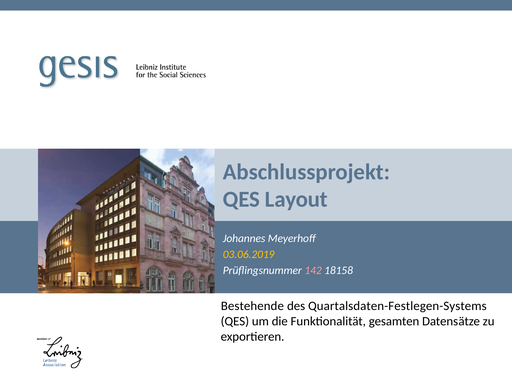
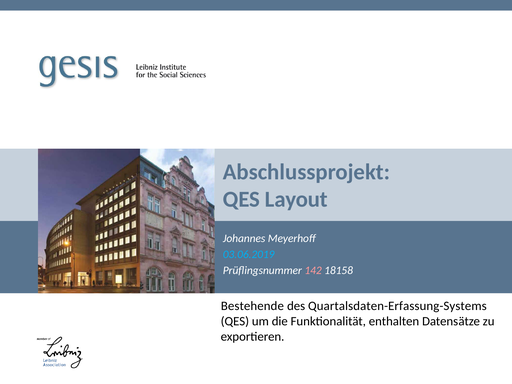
03.06.2019 colour: yellow -> light blue (249, 254)
Quartalsdaten-Festlegen-Systems: Quartalsdaten-Festlegen-Systems -> Quartalsdaten-Erfassung-Systems (397, 306)
gesamten: gesamten -> enthalten (394, 321)
